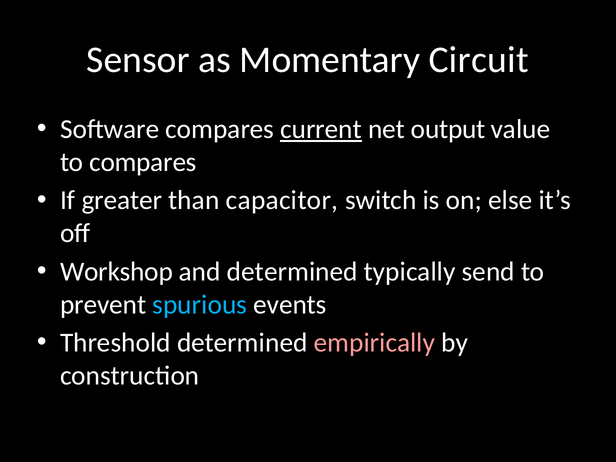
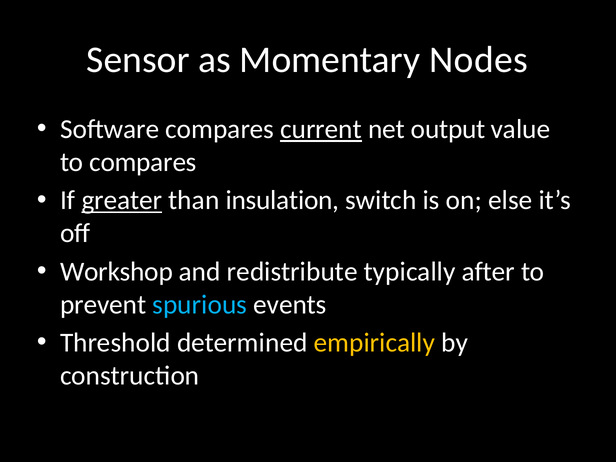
Circuit: Circuit -> Nodes (479, 60)
greater underline: none -> present (122, 200)
capacitor: capacitor -> insulation (282, 200)
and determined: determined -> redistribute (292, 272)
send: send -> after (488, 272)
empirically colour: pink -> yellow (374, 343)
